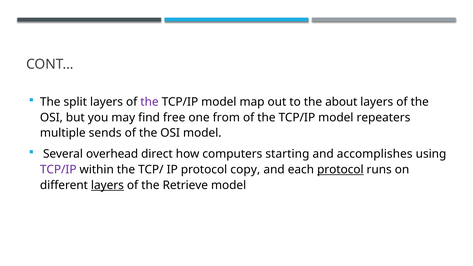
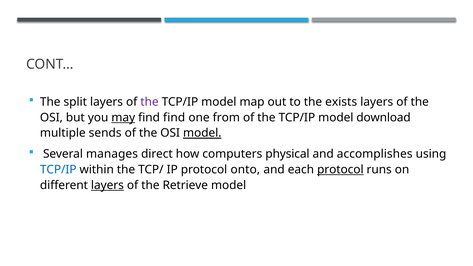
about: about -> exists (341, 102)
may underline: none -> present (123, 118)
find free: free -> find (174, 118)
repeaters: repeaters -> download (384, 118)
model underline: none -> present (202, 133)
overhead: overhead -> manages (112, 154)
starting: starting -> physical (287, 154)
TCP/IP colour: purple -> blue (58, 170)
copy: copy -> onto (245, 170)
